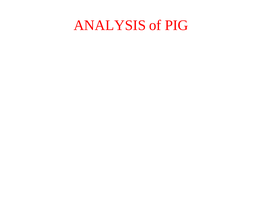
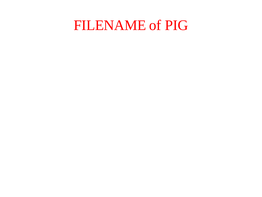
ANALYSIS: ANALYSIS -> FILENAME (110, 25)
